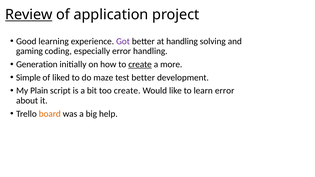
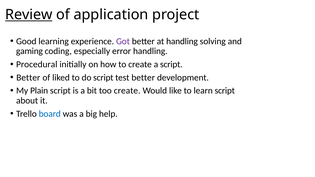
Generation: Generation -> Procedural (37, 64)
create underline: present -> none (140, 64)
a more: more -> script (171, 64)
Simple: Simple -> Better (28, 78)
do maze: maze -> script (103, 78)
learn error: error -> script (225, 91)
board colour: orange -> blue (50, 114)
